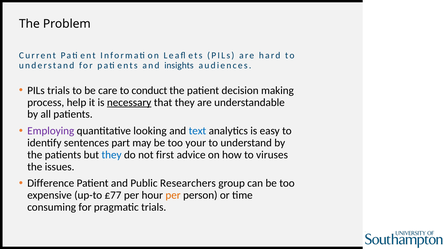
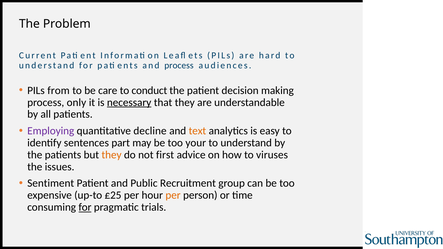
and insights: insights -> process (179, 66)
PILs trials: trials -> from (59, 90)
help: help -> only (76, 102)
looking: looking -> decline (150, 131)
text colour: blue -> orange (197, 131)
they colour: blue -> orange (112, 155)
Difference: Difference -> Sentiment (51, 183)
Researchers: Researchers -> Recruitment (188, 183)
£77: £77 -> £25 (113, 195)
for underline: none -> present (85, 207)
